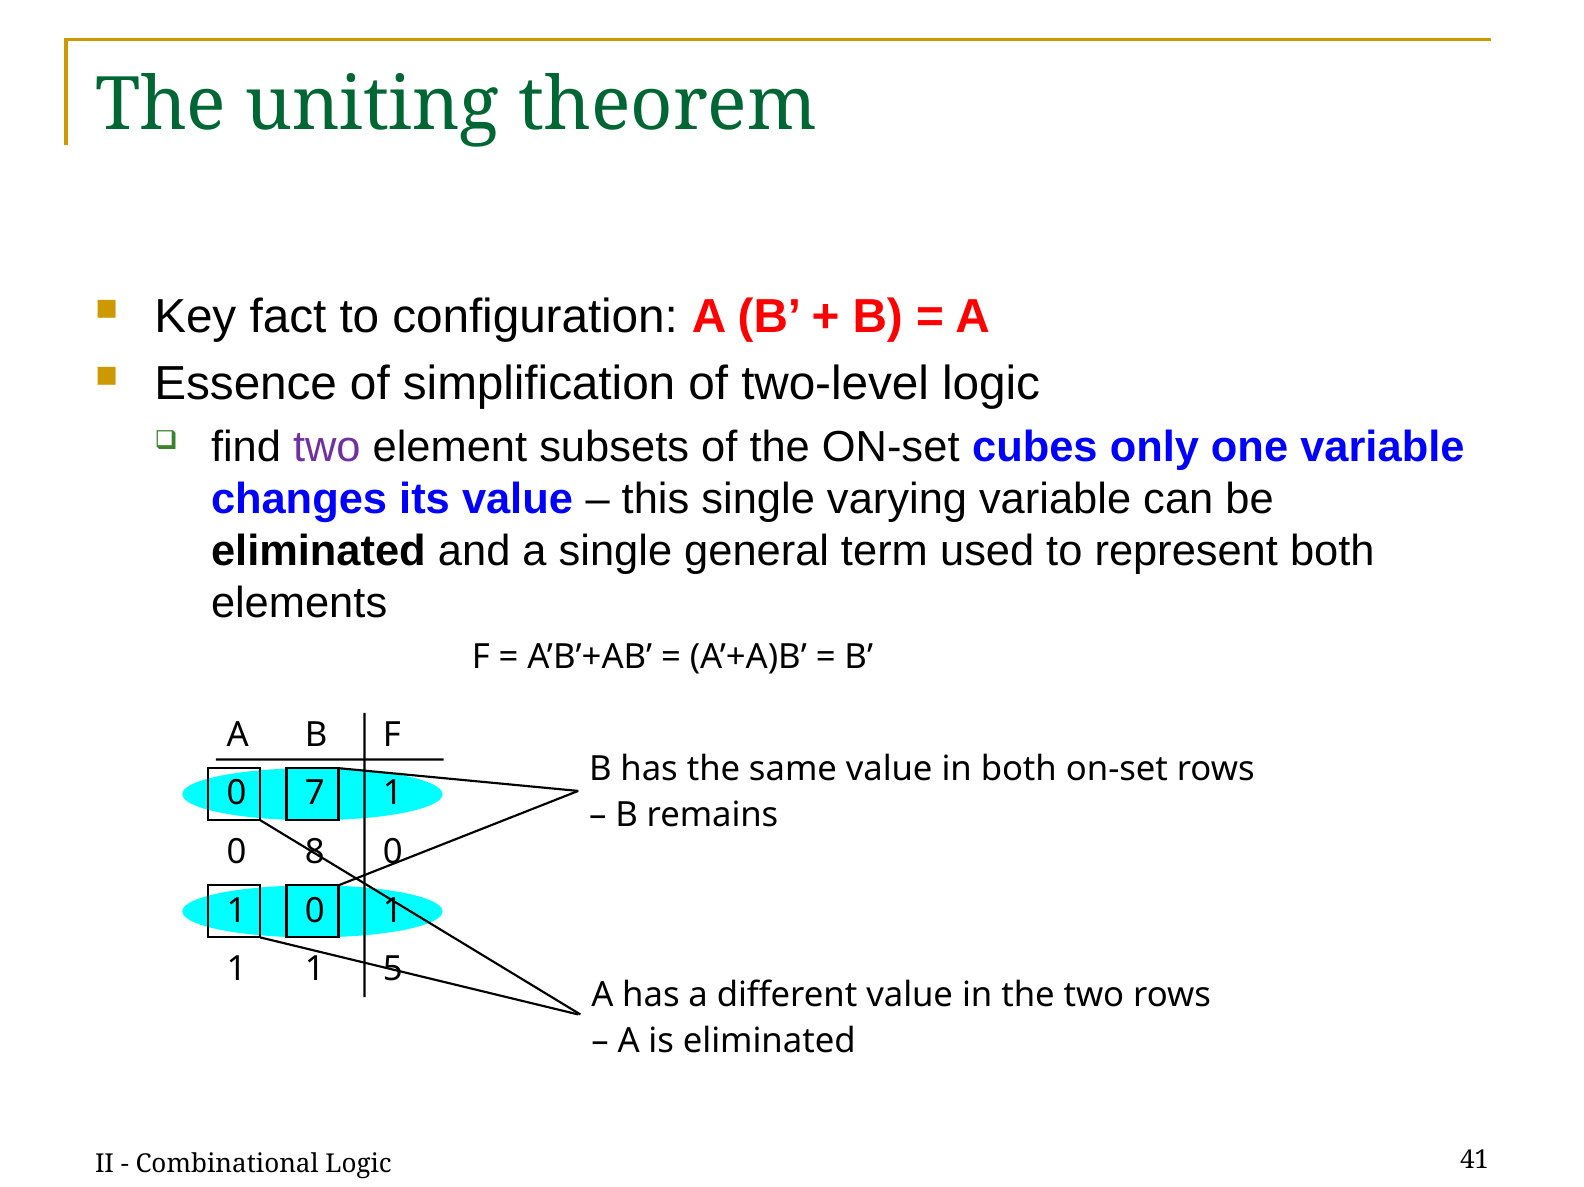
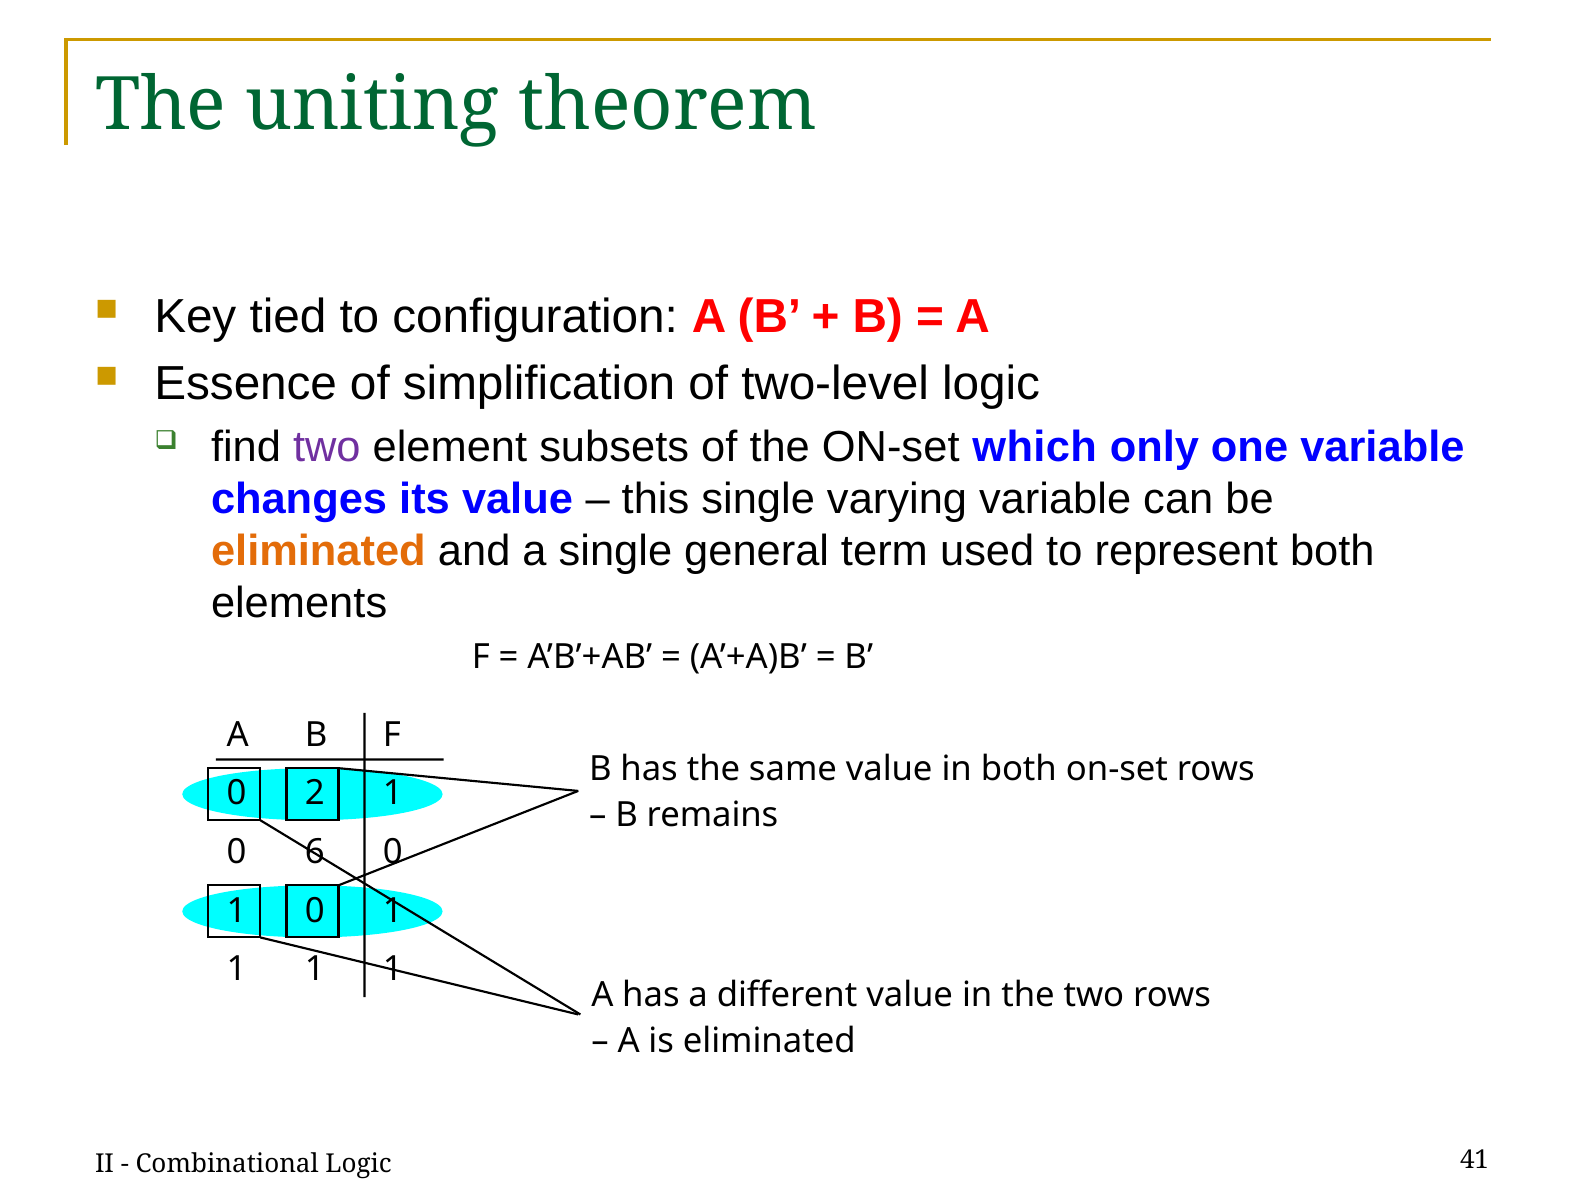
fact: fact -> tied (288, 317)
cubes: cubes -> which (1035, 447)
eliminated colour: black -> orange (318, 551)
7: 7 -> 2 (315, 793)
8: 8 -> 6 (315, 852)
5: 5 -> 1 (393, 969)
